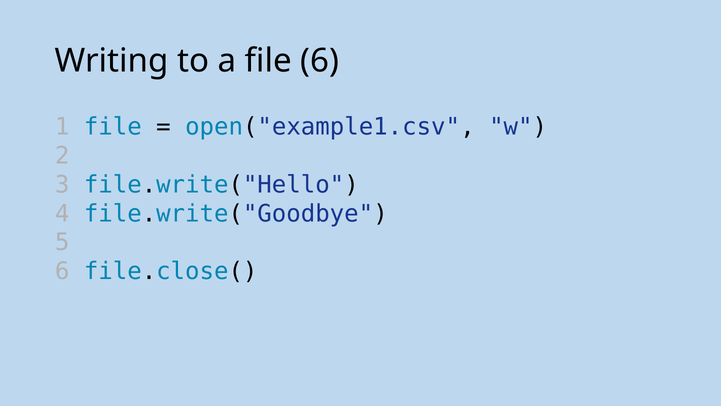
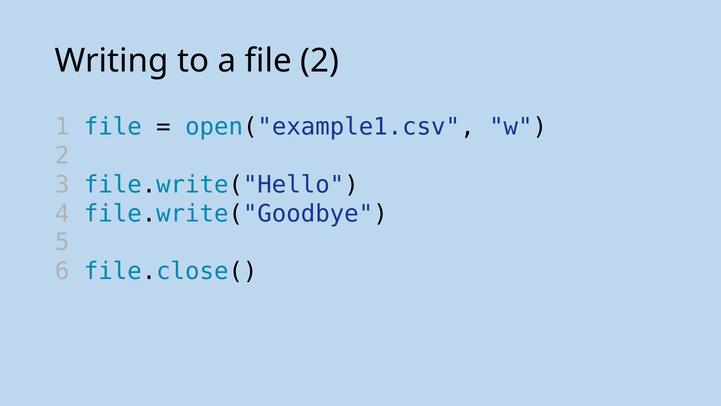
file 6: 6 -> 2 (320, 61)
